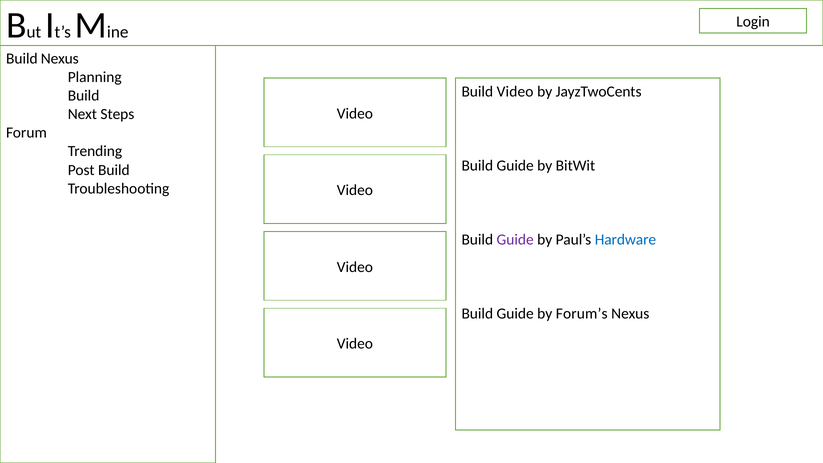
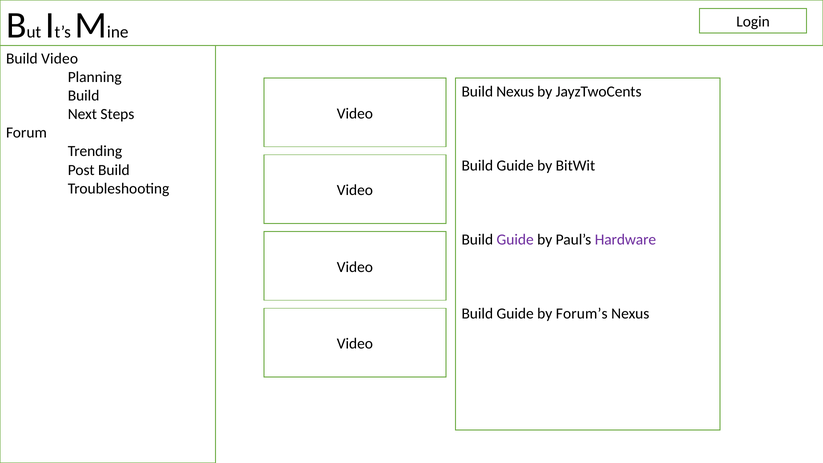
Build Nexus: Nexus -> Video (60, 59)
Build Video: Video -> Nexus (515, 91)
Hardware colour: blue -> purple (625, 240)
